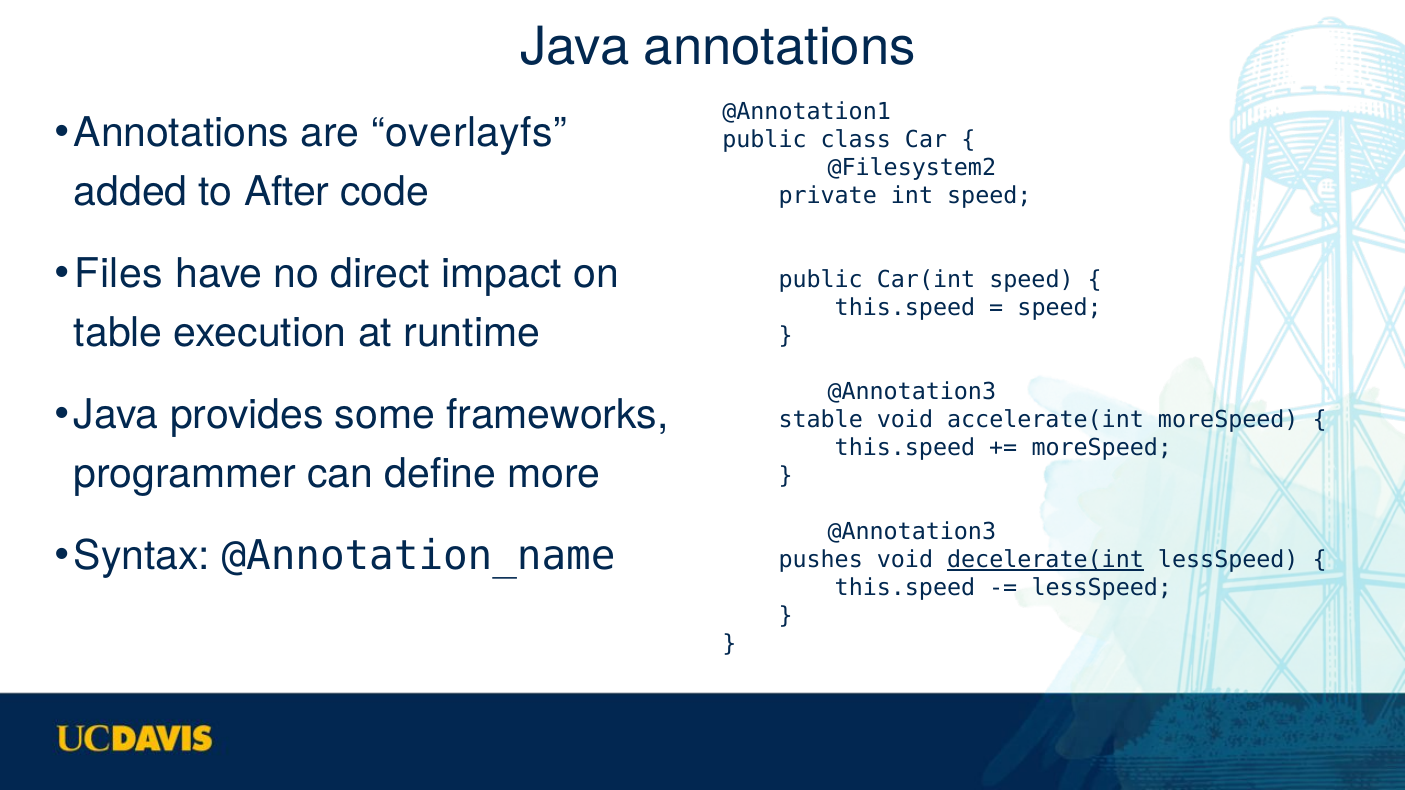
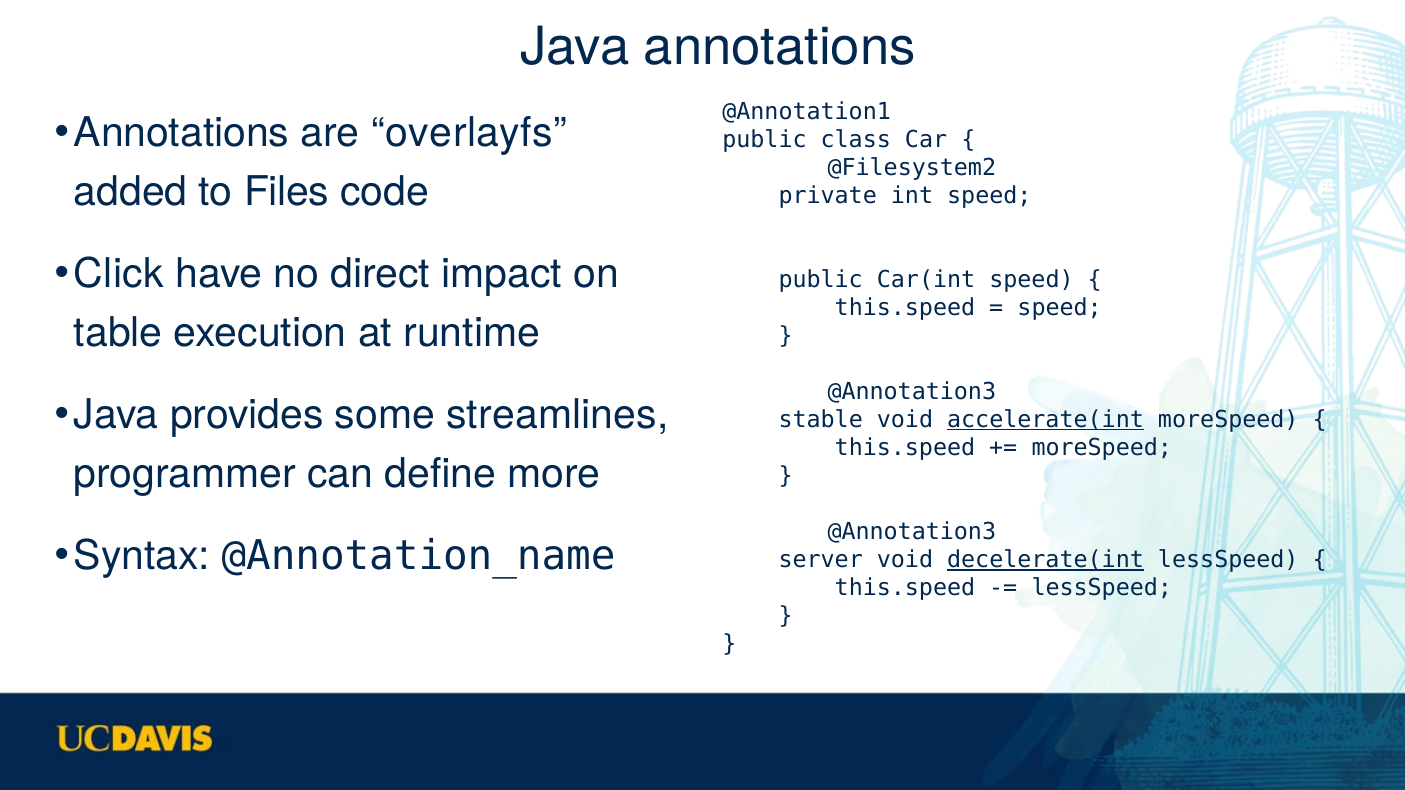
After: After -> Files (287, 192)
Files: Files -> Click (119, 274)
frameworks: frameworks -> streamlines (557, 415)
accelerate(int underline: none -> present (1046, 420)
pushes: pushes -> server (821, 560)
